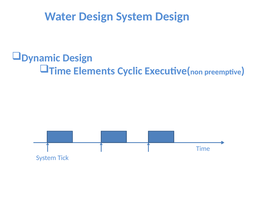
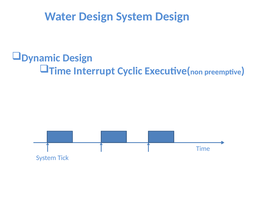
Elements: Elements -> Interrupt (94, 71)
